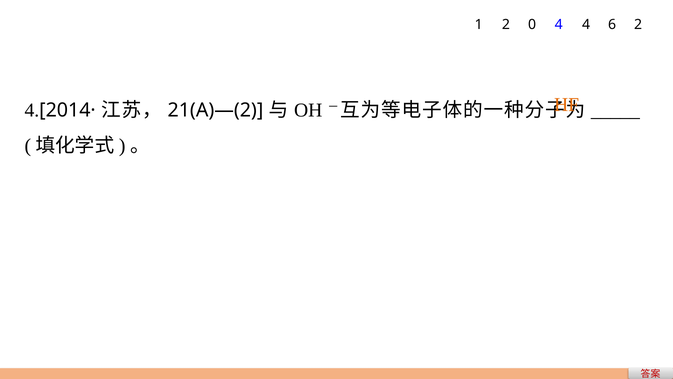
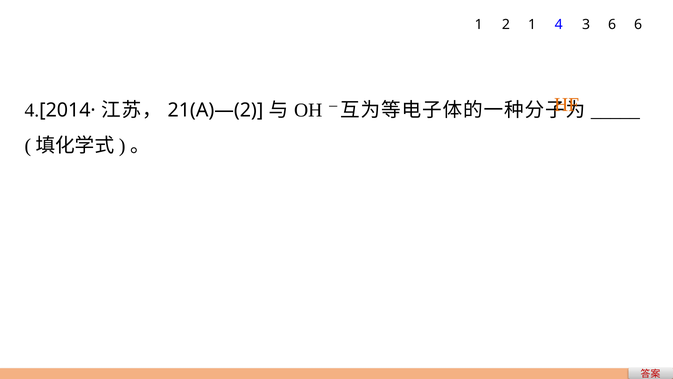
2 0: 0 -> 1 (532, 25)
4 4: 4 -> 3 (586, 25)
6 2: 2 -> 6 (638, 25)
